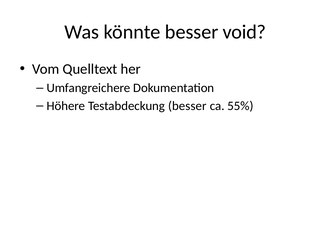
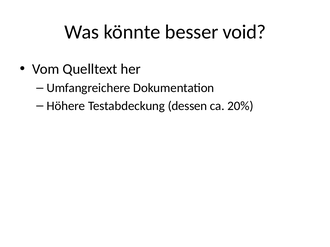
Testabdeckung besser: besser -> dessen (187, 106)
55%: 55% -> 20% (240, 106)
